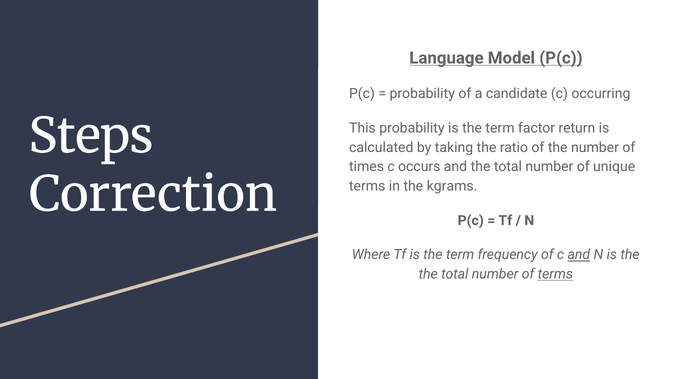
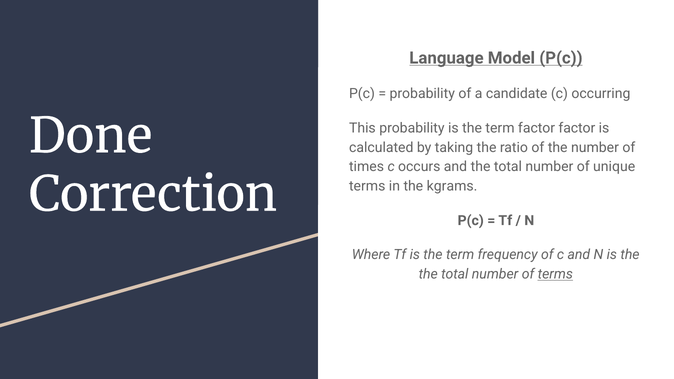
factor return: return -> factor (577, 128)
Steps: Steps -> Done (91, 136)
and underline: present -> none (579, 255)
